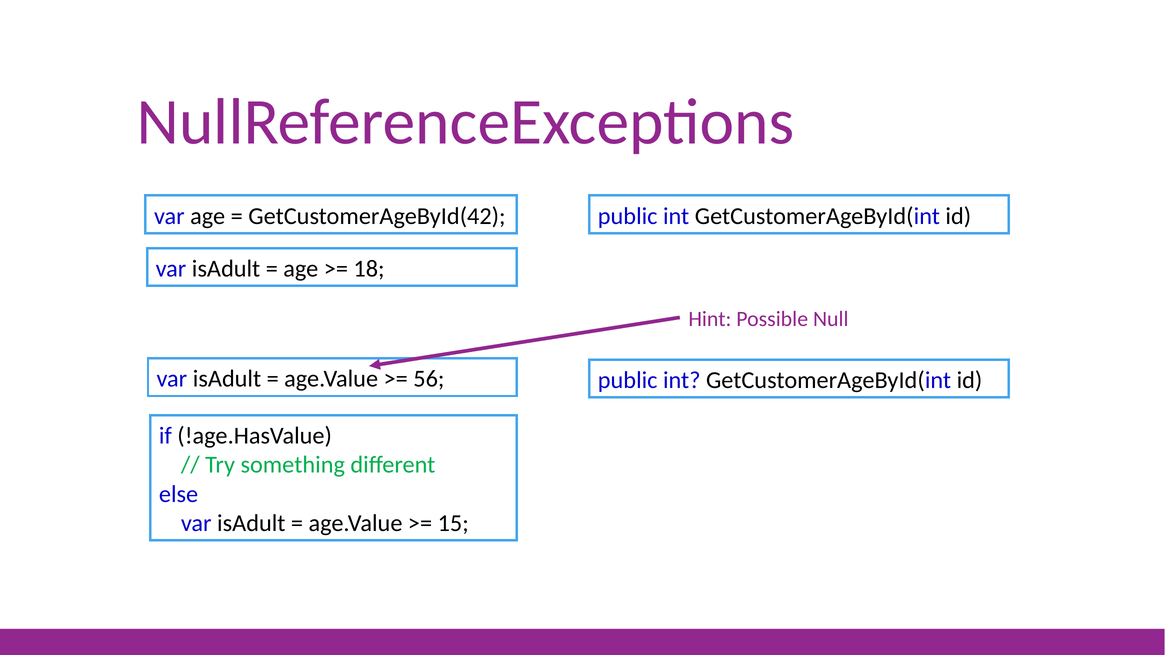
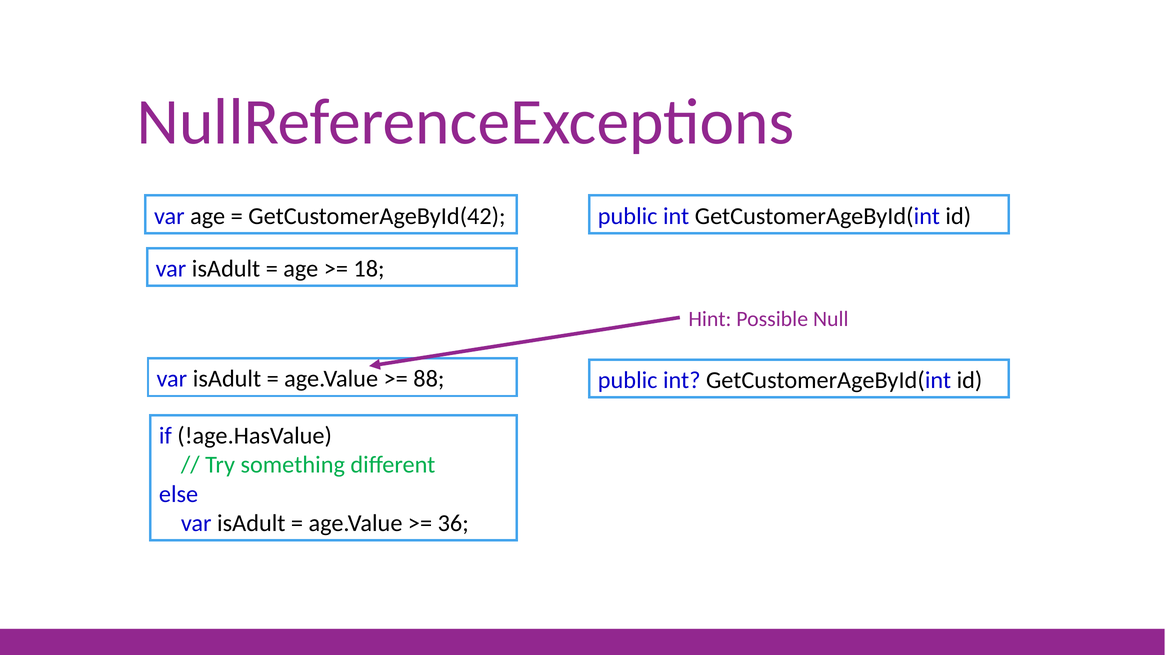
56: 56 -> 88 (429, 379)
15: 15 -> 36 (453, 523)
